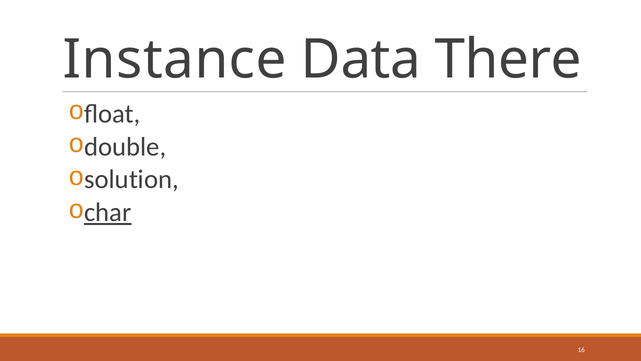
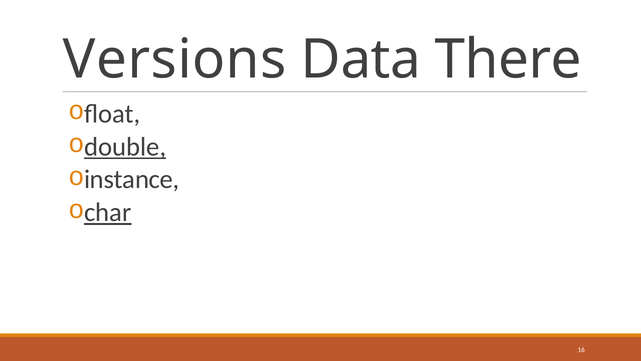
Instance: Instance -> Versions (175, 60)
double underline: none -> present (125, 147)
solution: solution -> instance (132, 179)
